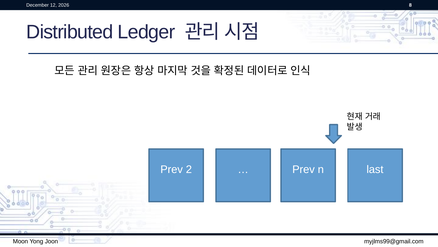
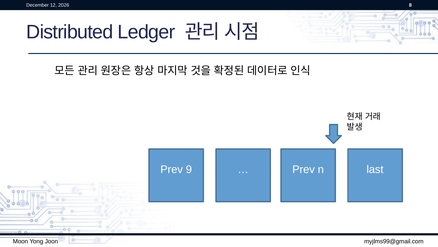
2: 2 -> 9 (189, 169)
